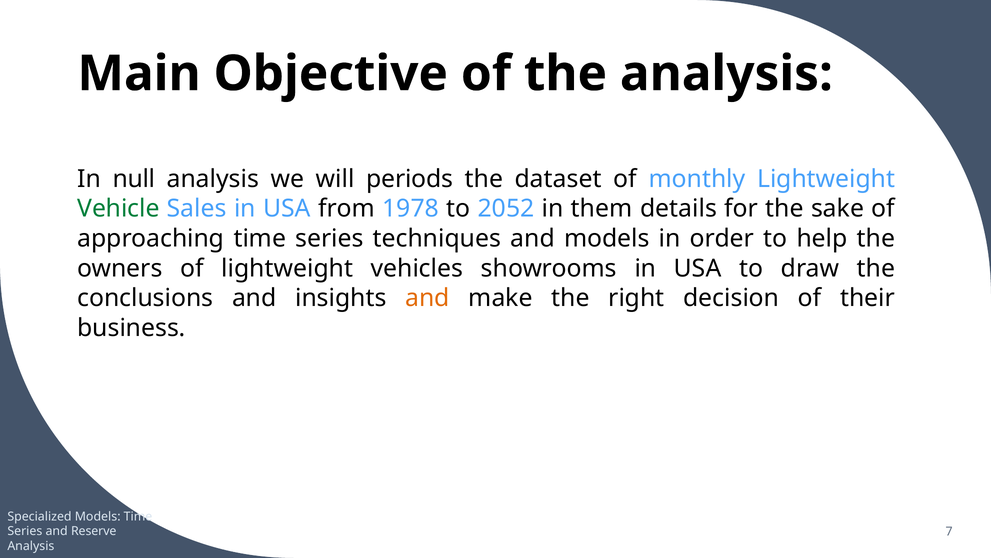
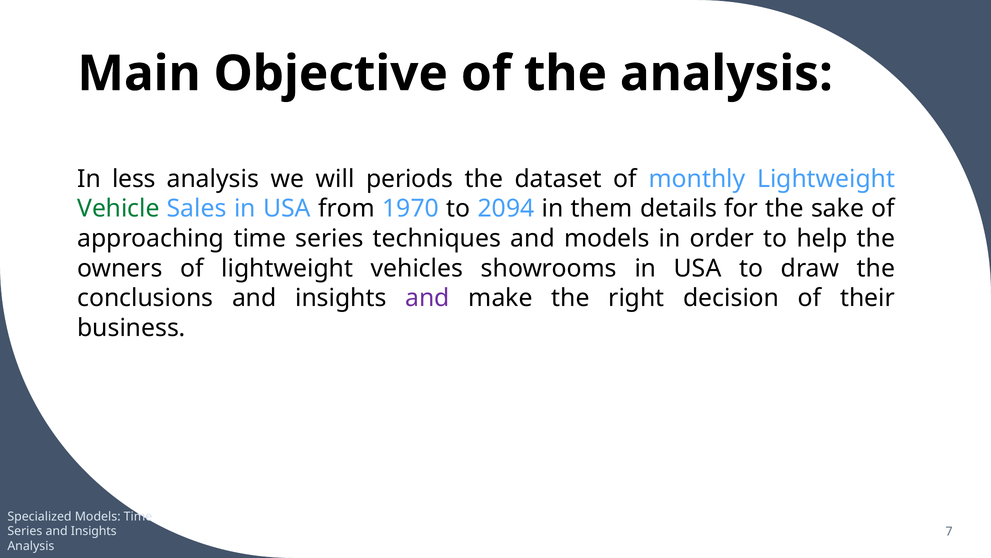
null: null -> less (134, 179)
1978: 1978 -> 1970 (411, 209)
2052: 2052 -> 2094 (506, 209)
and colour: orange -> purple (427, 298)
Series and Reserve: Reserve -> Insights (94, 531)
